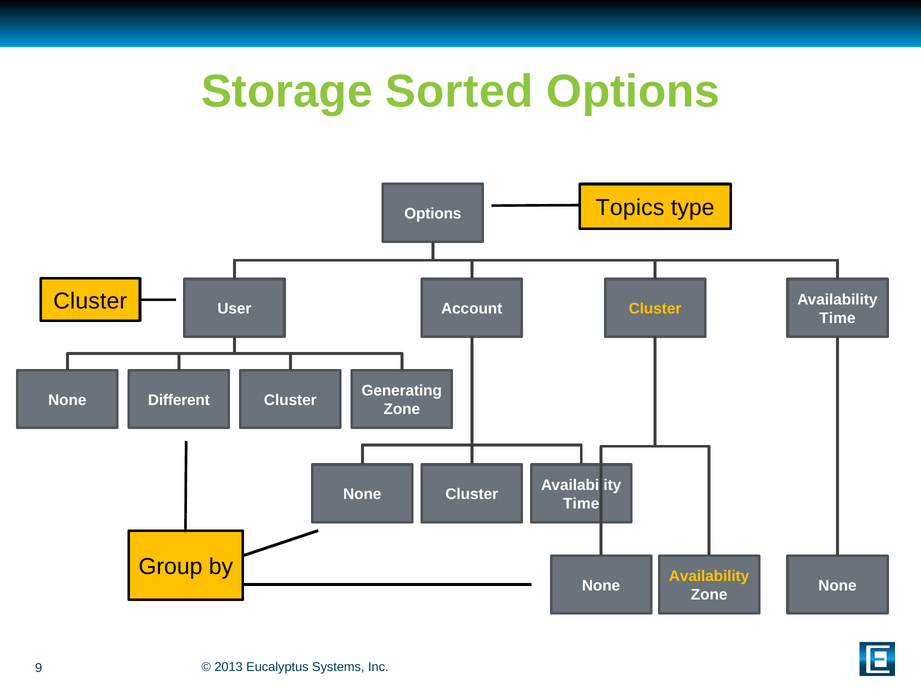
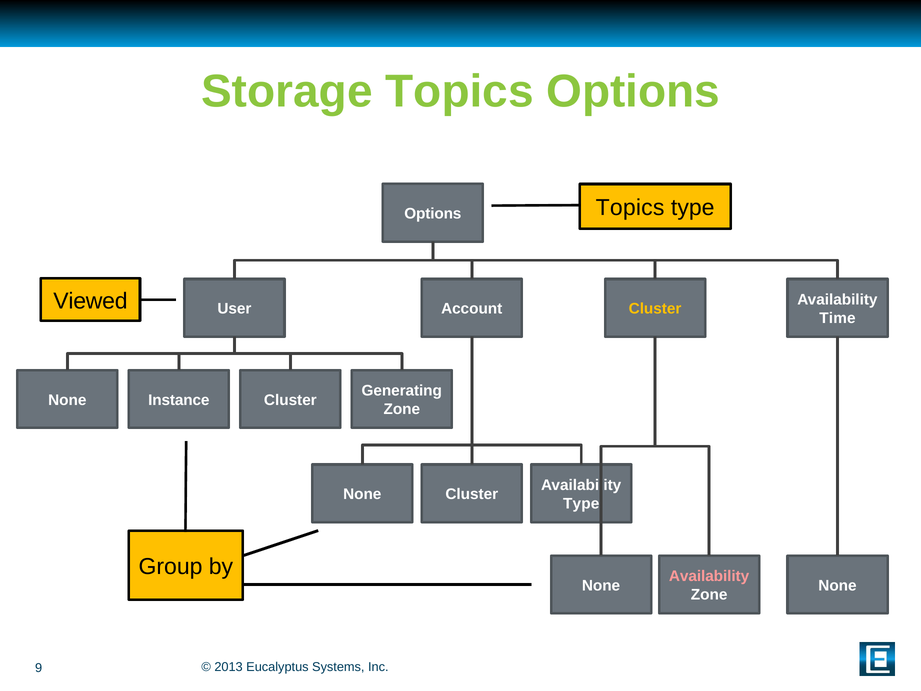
Storage Sorted: Sorted -> Topics (459, 92)
Cluster: Cluster -> Viewed (90, 301)
Different: Different -> Instance (179, 400)
Time: Time -> Type (581, 503)
Availability colour: yellow -> pink (709, 576)
